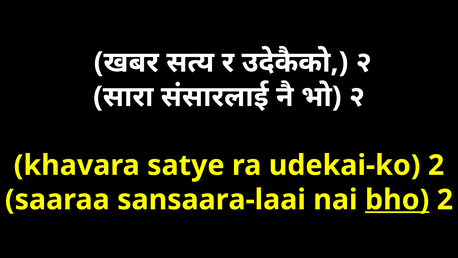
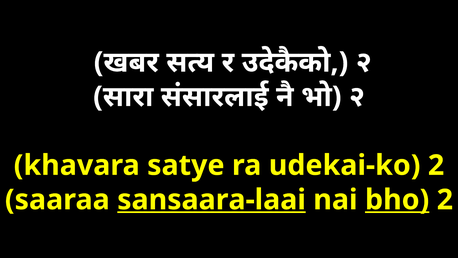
sansaara-laai underline: none -> present (212, 200)
